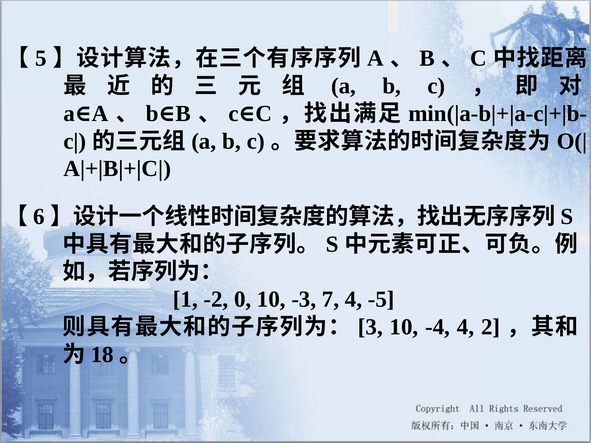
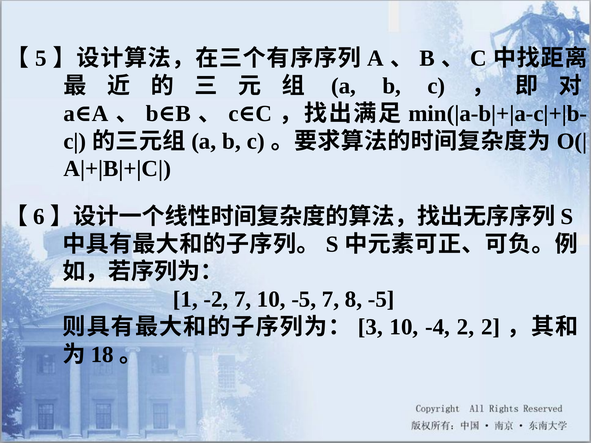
-2 0: 0 -> 7 (243, 299)
10 -3: -3 -> -5 (304, 299)
7 4: 4 -> 8 (353, 299)
-4 4: 4 -> 2 (466, 327)
